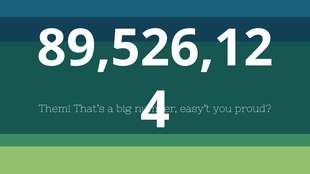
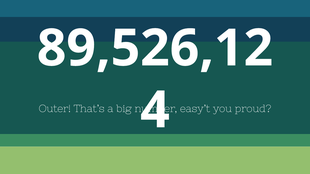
Them: Them -> Outer (55, 109)
